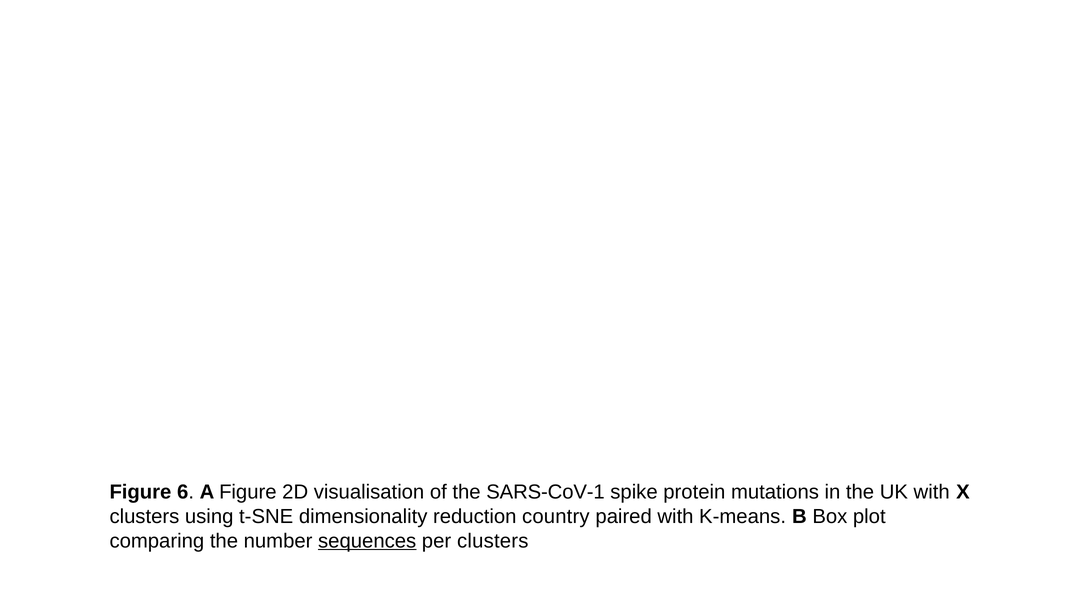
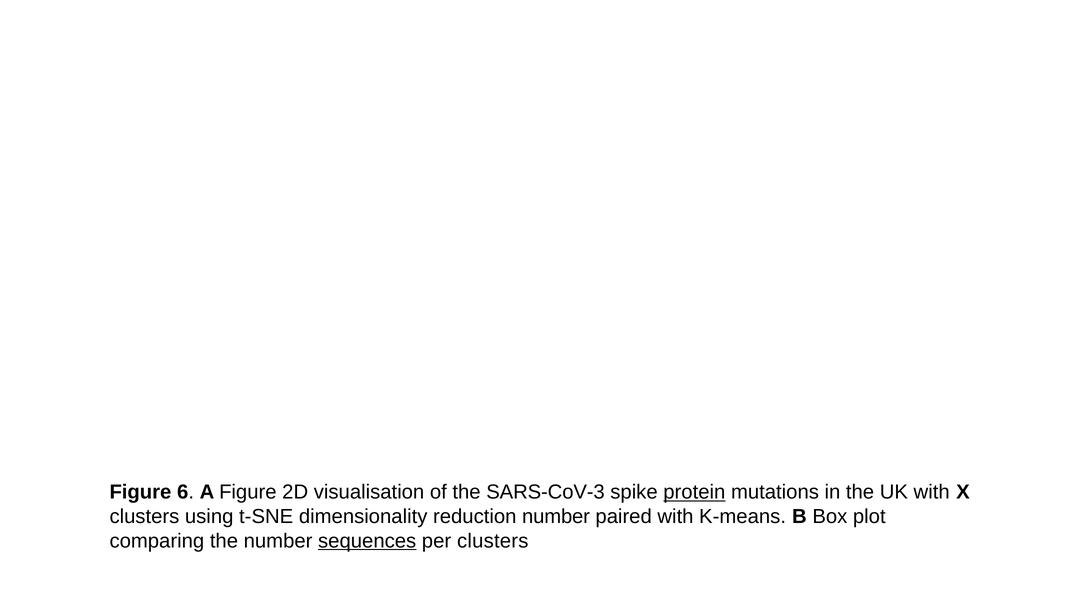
SARS-CoV-1: SARS-CoV-1 -> SARS-CoV-3 (546, 492)
protein underline: none -> present (694, 492)
reduction country: country -> number (556, 517)
